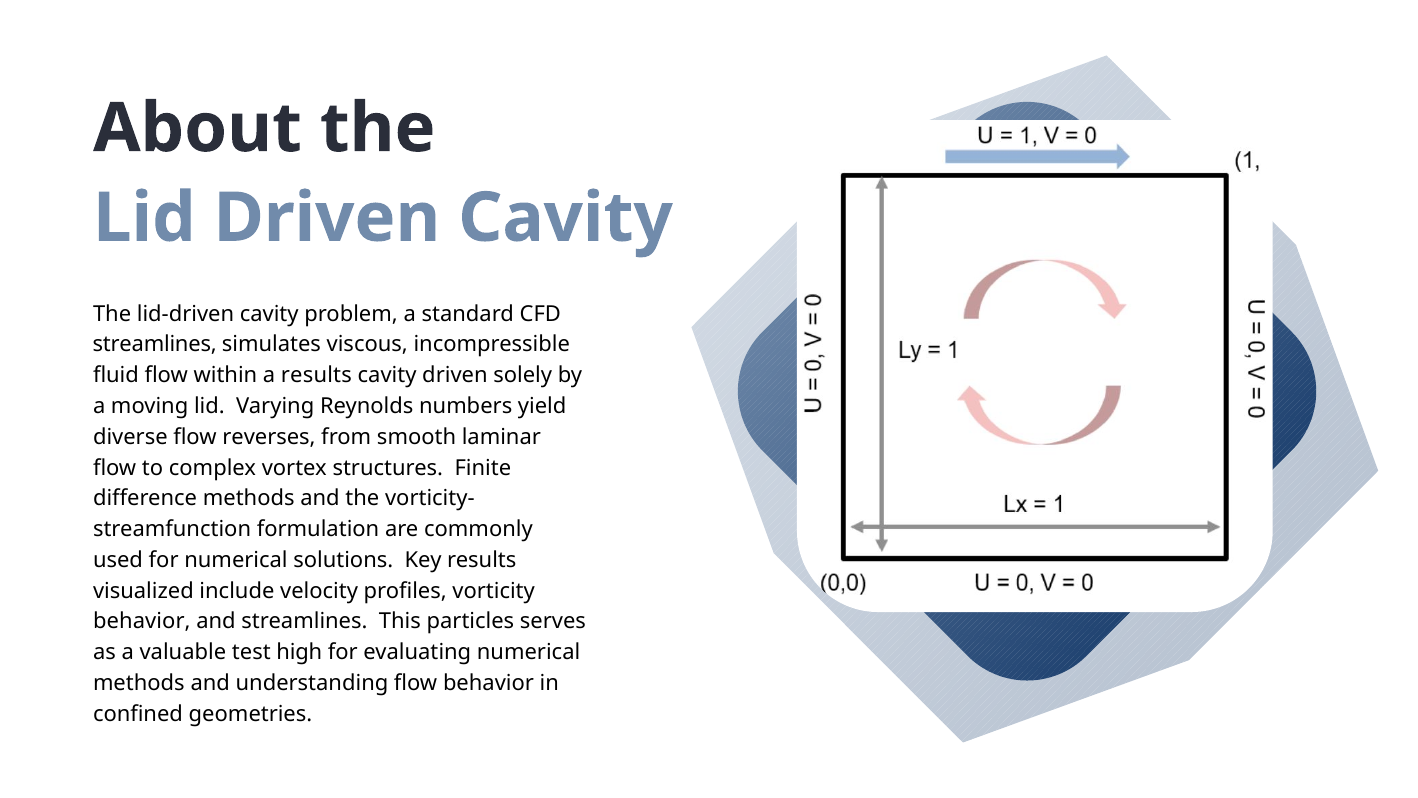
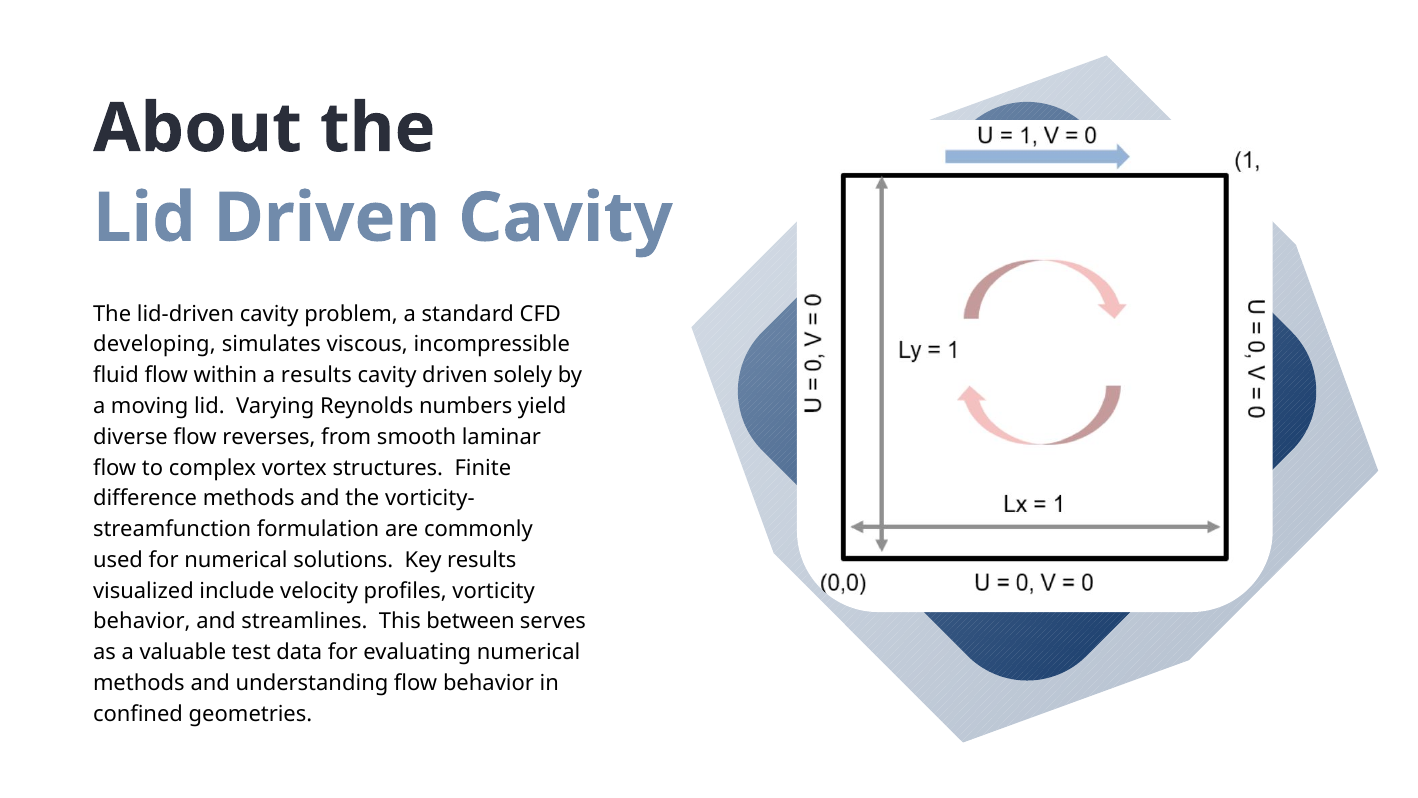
streamlines: streamlines -> developing (154, 345)
particles: particles -> between (471, 621)
high: high -> data (299, 652)
